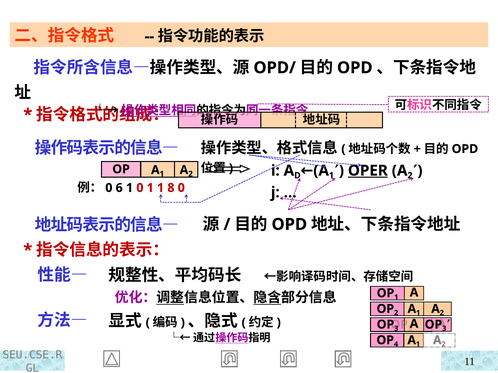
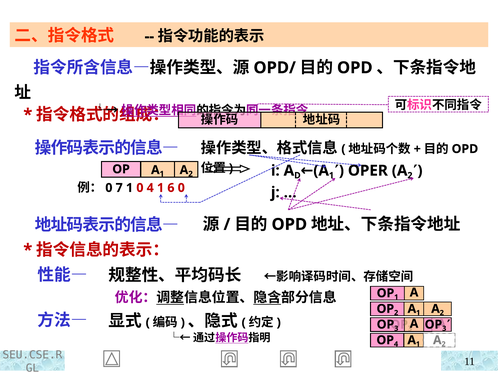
OPER underline: present -> none (368, 171)
6: 6 -> 7 (119, 188)
0 1: 1 -> 4 (150, 188)
8: 8 -> 6 (171, 188)
